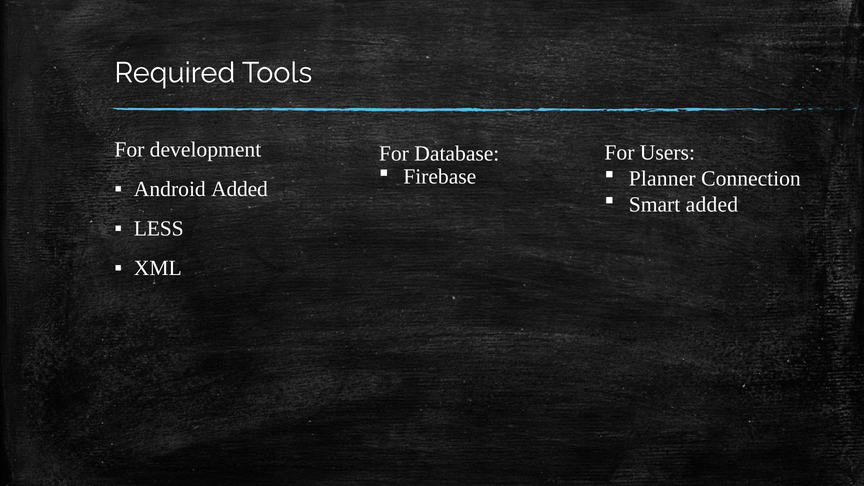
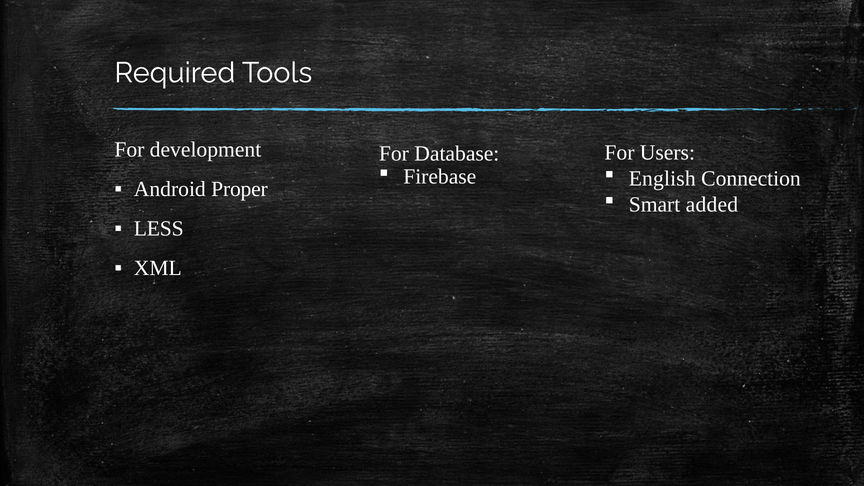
Planner: Planner -> English (662, 179)
Android Added: Added -> Proper (239, 189)
